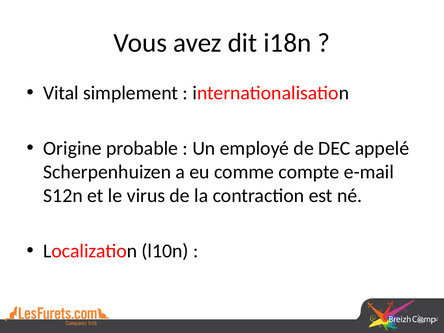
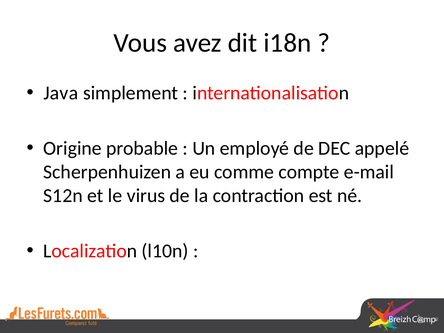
Vital: Vital -> Java (61, 93)
